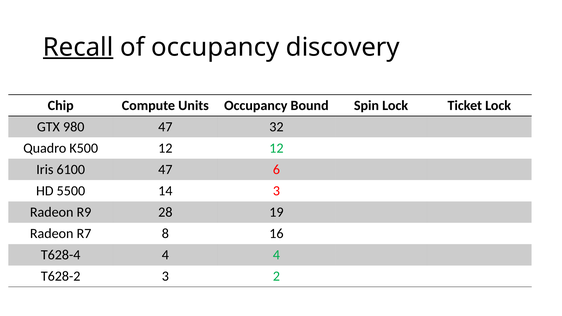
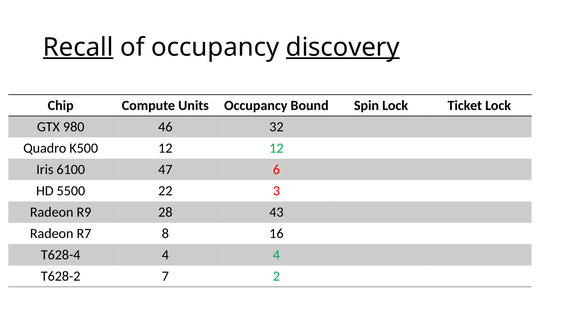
discovery underline: none -> present (343, 47)
980 47: 47 -> 46 (165, 127)
14: 14 -> 22 (165, 191)
19: 19 -> 43 (276, 212)
T628-2 3: 3 -> 7 (165, 276)
